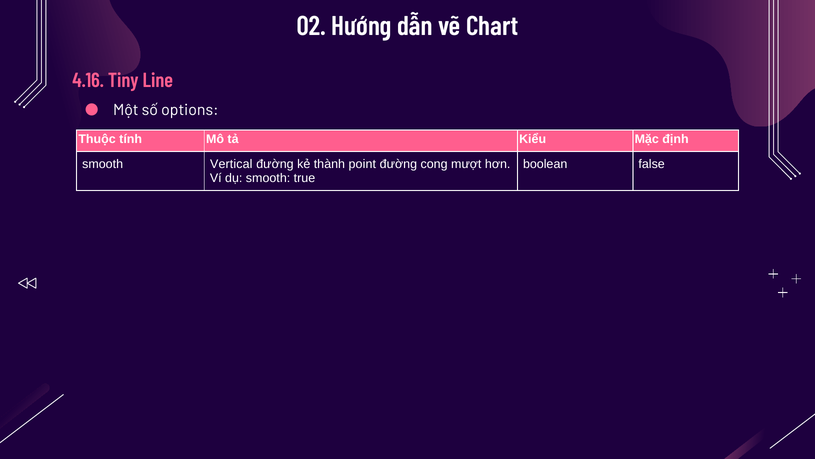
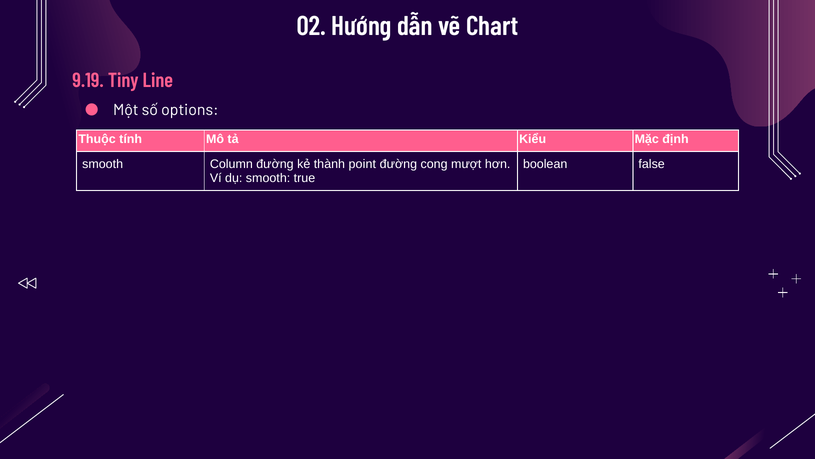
4.16: 4.16 -> 9.19 (88, 81)
Vertical: Vertical -> Column (231, 164)
